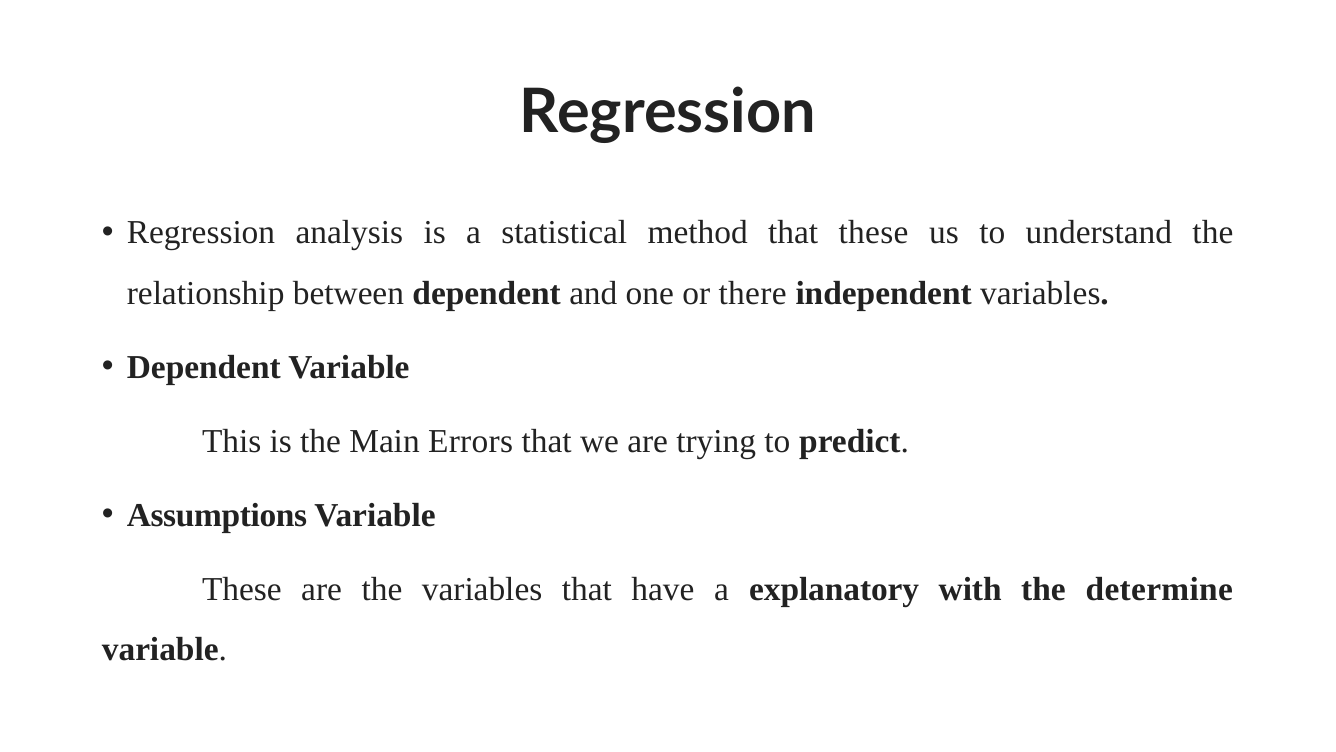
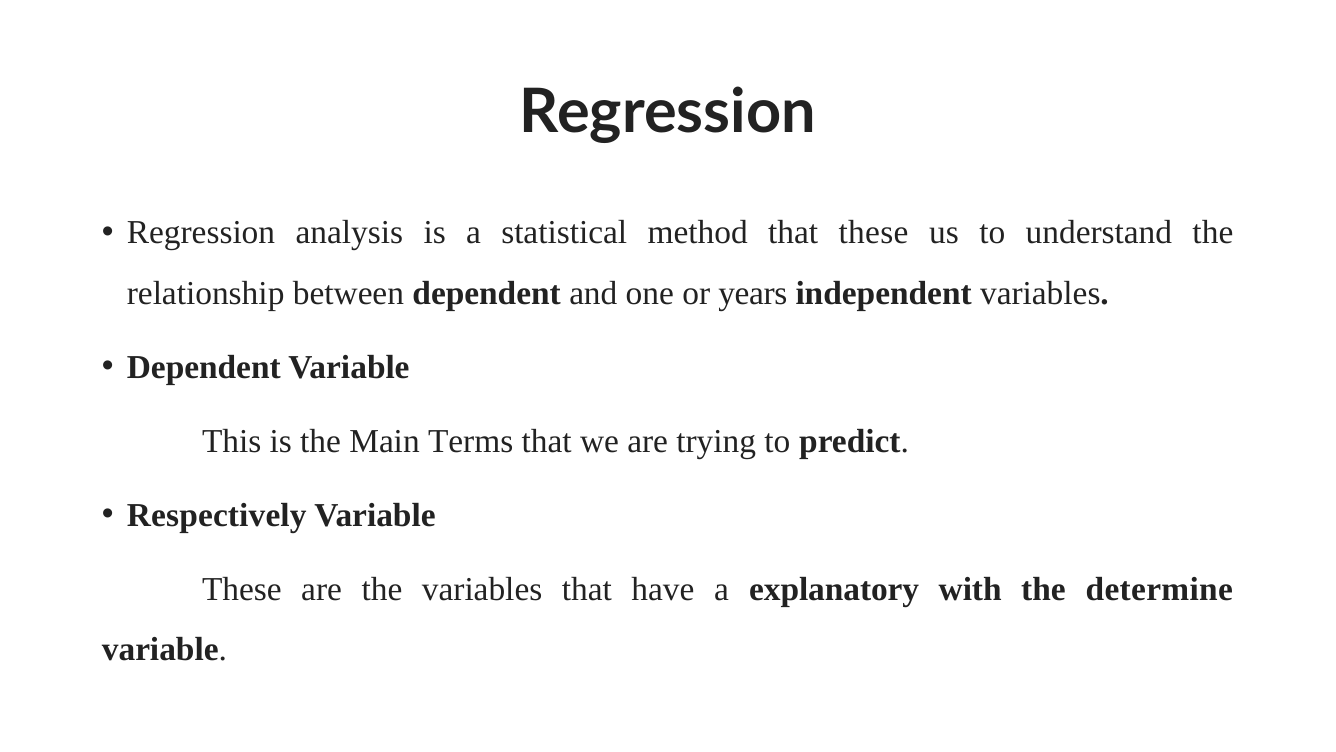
there: there -> years (753, 293)
Errors: Errors -> Terms (471, 441)
Assumptions: Assumptions -> Respectively (217, 515)
